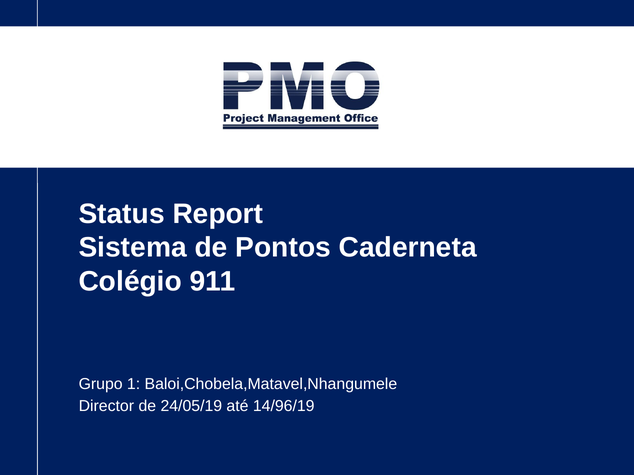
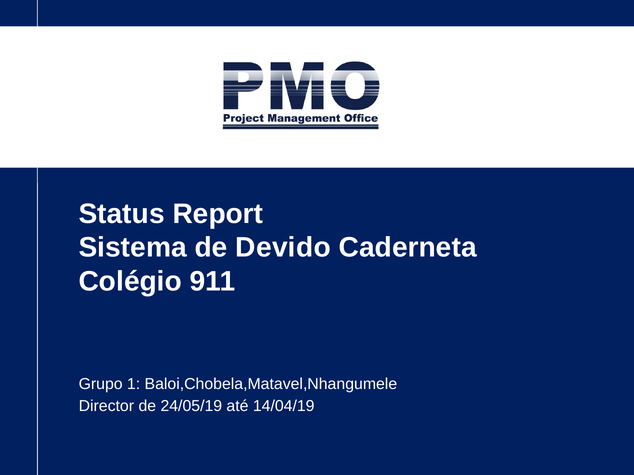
Pontos: Pontos -> Devido (283, 248)
14/96/19: 14/96/19 -> 14/04/19 (284, 406)
